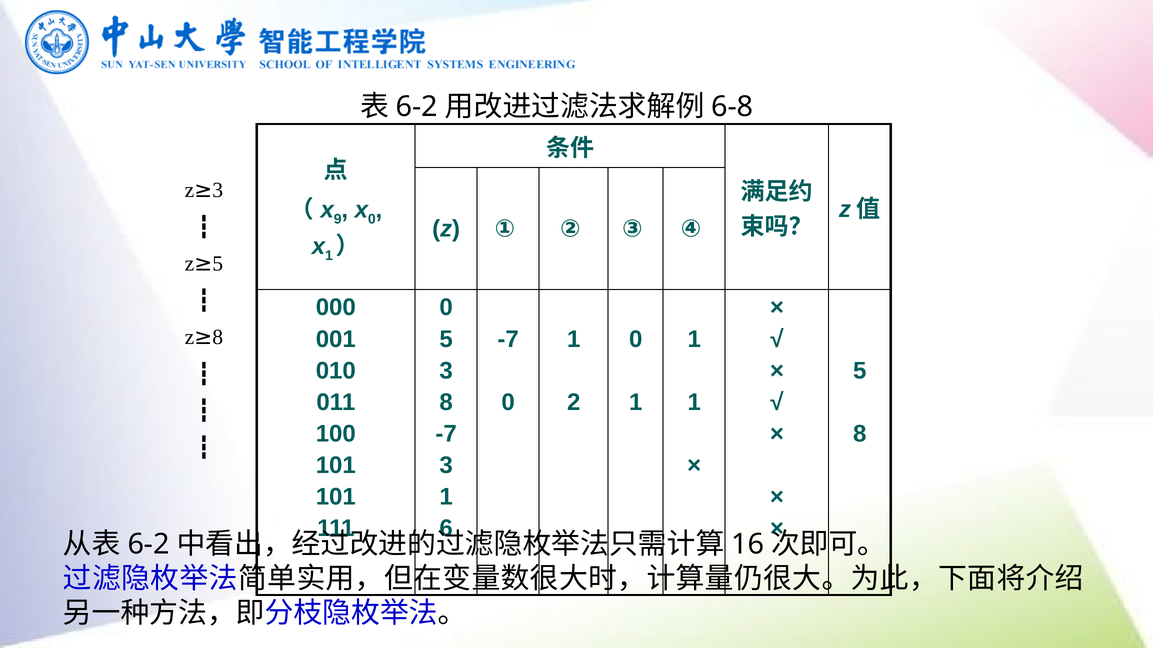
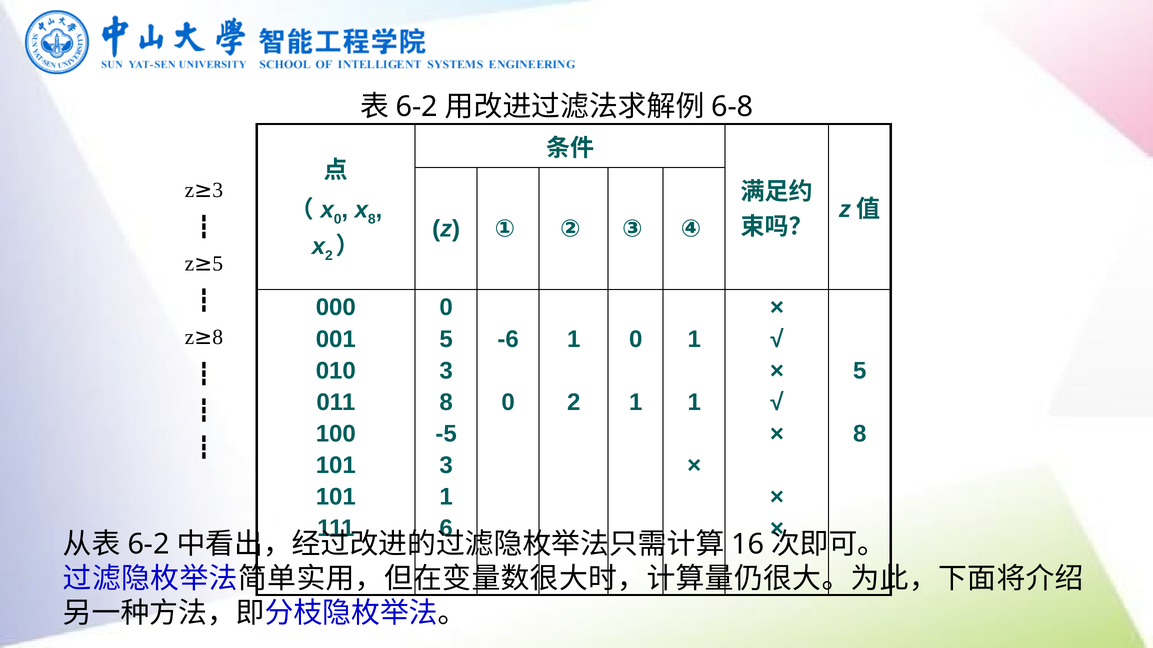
9: 9 -> 0 (338, 219)
0: 0 -> 8 (372, 219)
1: 1 -> 2 (329, 256)
-7: -7 -> -6 (508, 339)
-7: -7 -> -5 (446, 434)
